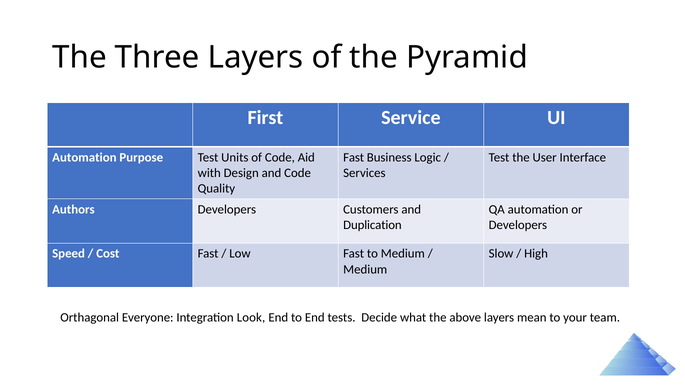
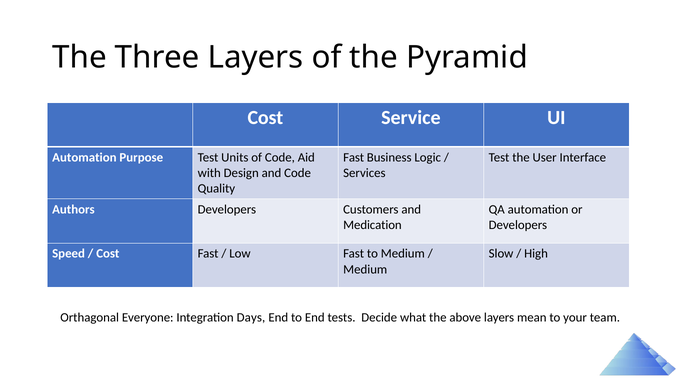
First: First -> Cost (265, 118)
Duplication: Duplication -> Medication (372, 225)
Look: Look -> Days (251, 318)
